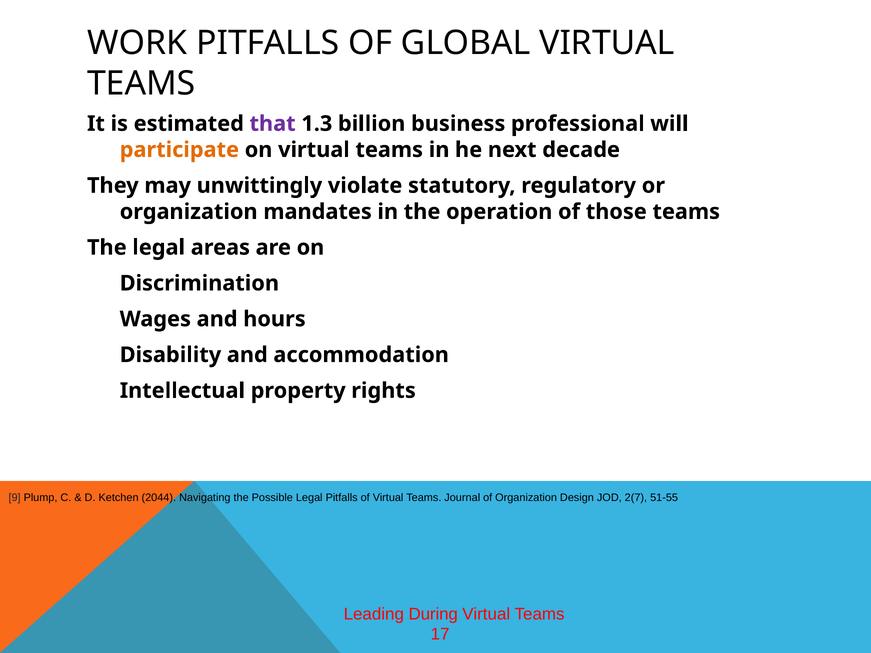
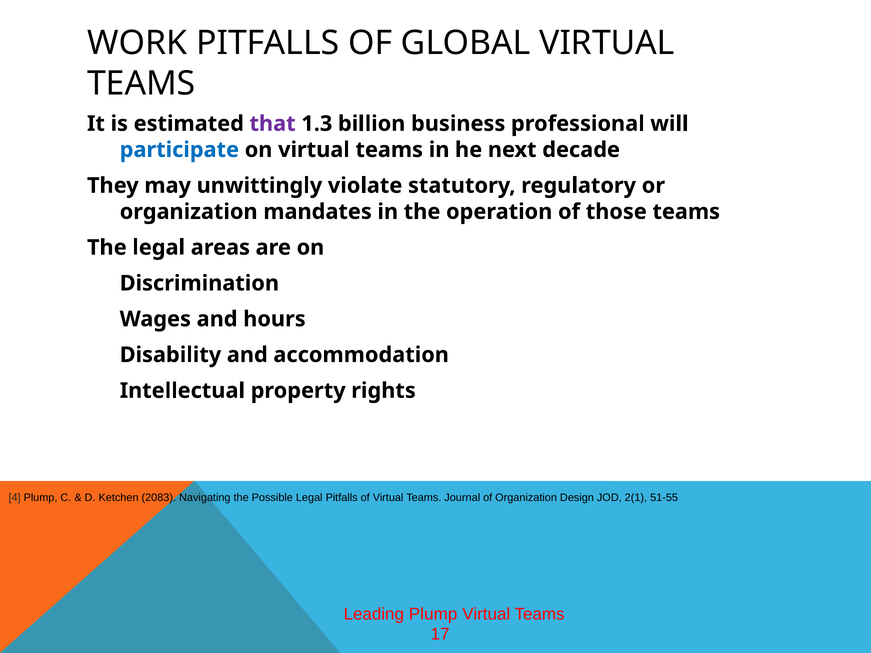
participate colour: orange -> blue (179, 150)
9: 9 -> 4 (15, 498)
2044: 2044 -> 2083 (159, 498)
2(7: 2(7 -> 2(1 (636, 498)
During: During -> Plump (433, 614)
